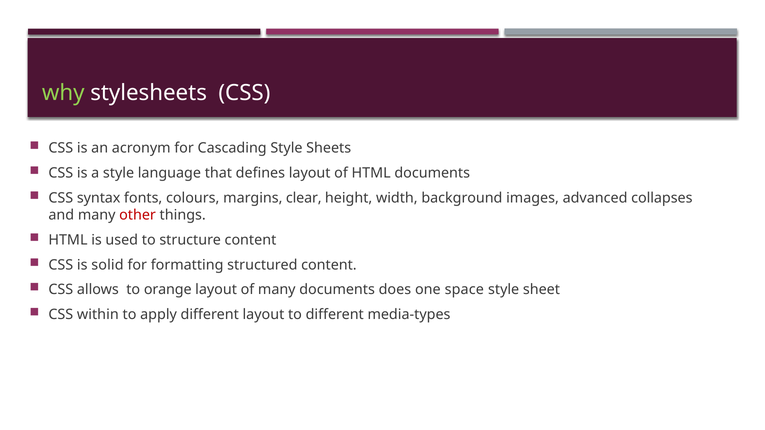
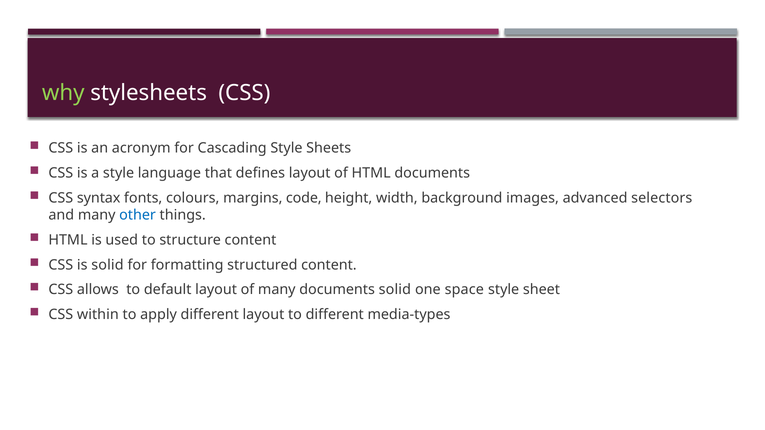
clear: clear -> code (304, 198)
collapses: collapses -> selectors (662, 198)
other colour: red -> blue (138, 215)
orange: orange -> default (168, 290)
documents does: does -> solid (395, 290)
